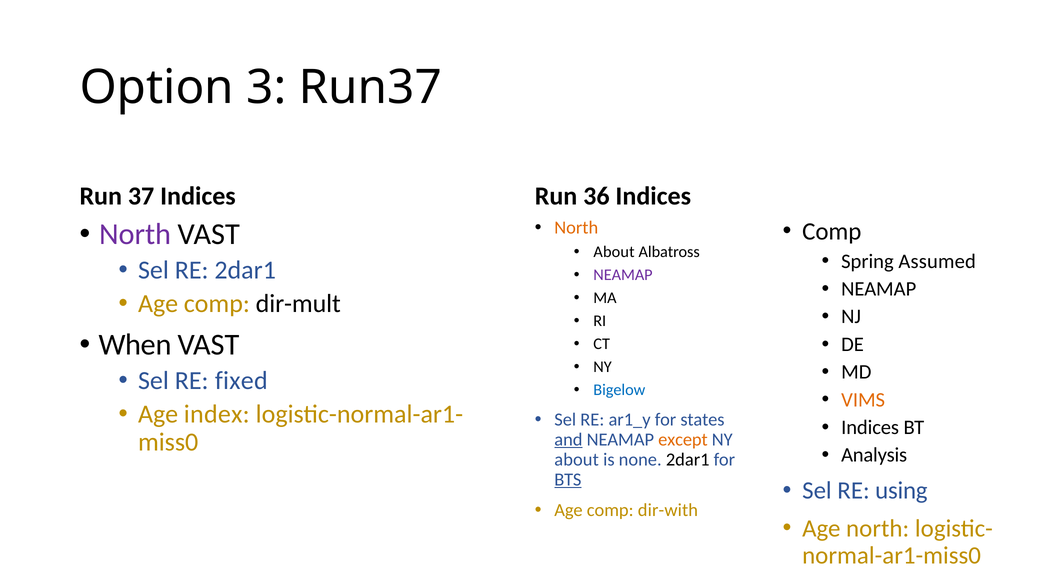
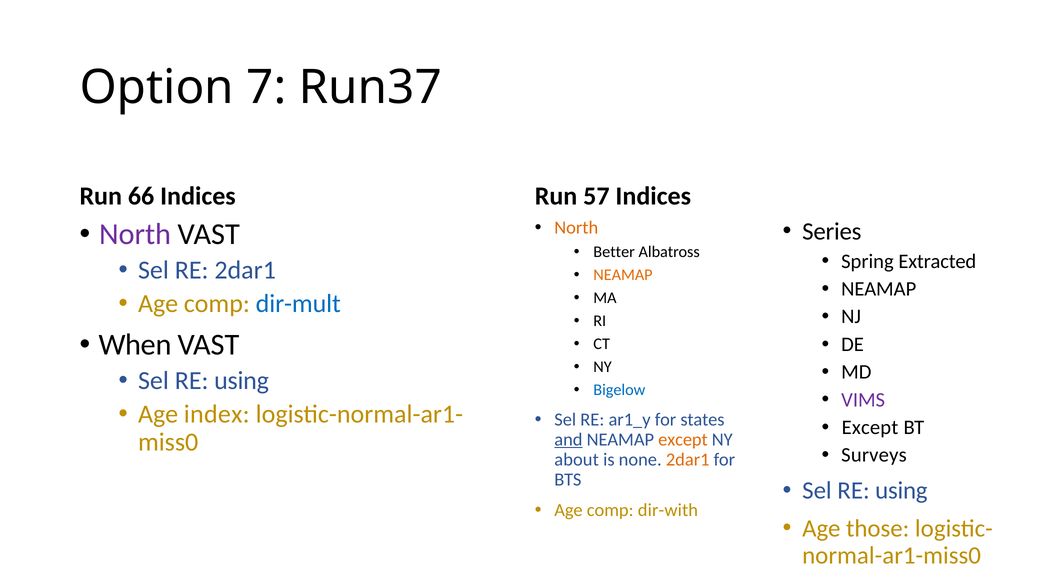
3: 3 -> 7 (266, 87)
37: 37 -> 66 (141, 196)
36: 36 -> 57 (596, 196)
Comp: Comp -> Series (832, 231)
About: About -> Better (614, 252)
Assumed: Assumed -> Extracted (937, 261)
NEAMAP colour: purple -> orange (623, 275)
dir-mult colour: black -> blue (298, 303)
fixed: fixed -> using (242, 380)
VIMS colour: orange -> purple (863, 399)
Indices: Indices -> Except (870, 427)
Analysis: Analysis -> Surveys (874, 455)
2dar1 colour: black -> orange (688, 459)
BTS underline: present -> none (568, 479)
Age north: north -> those (878, 528)
